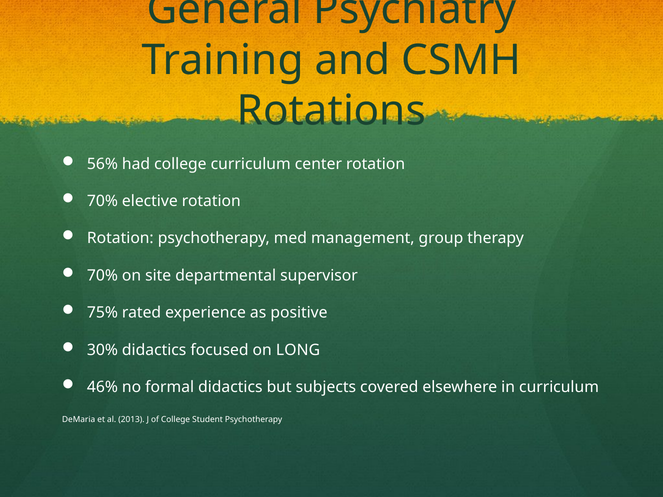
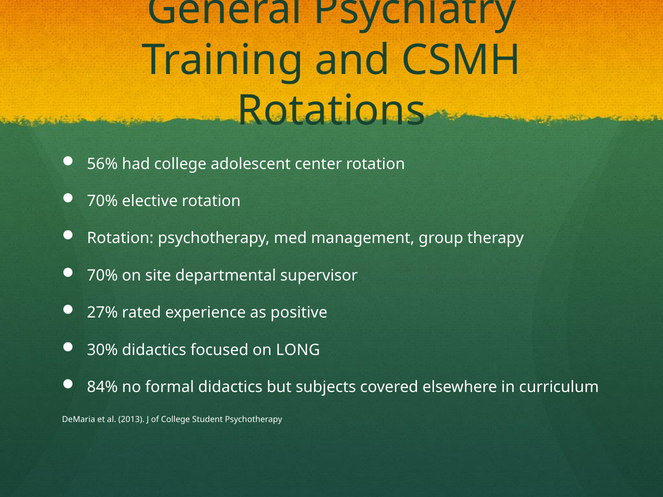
college curriculum: curriculum -> adolescent (251, 164)
75%: 75% -> 27% (102, 313)
46%: 46% -> 84% (102, 387)
